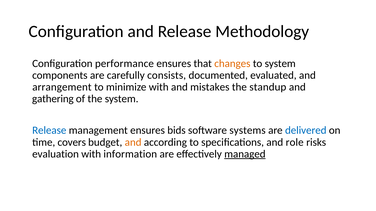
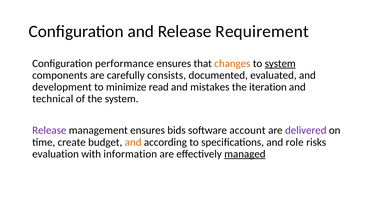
Methodology: Methodology -> Requirement (262, 32)
system underline: none -> present (280, 64)
arrangement: arrangement -> development (62, 87)
minimize with: with -> read (159, 87)
standup: standup -> iteration (268, 87)
gathering: gathering -> technical (53, 99)
Release colour: blue -> purple (49, 131)
systems: systems -> account (247, 131)
delivered colour: blue -> purple (306, 131)
covers: covers -> create (72, 142)
